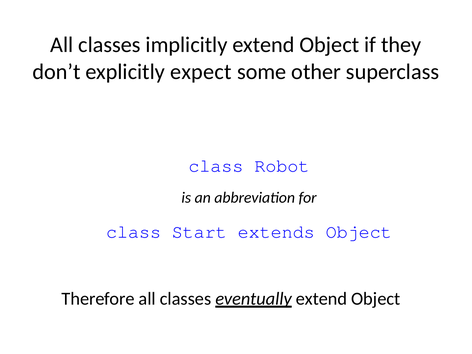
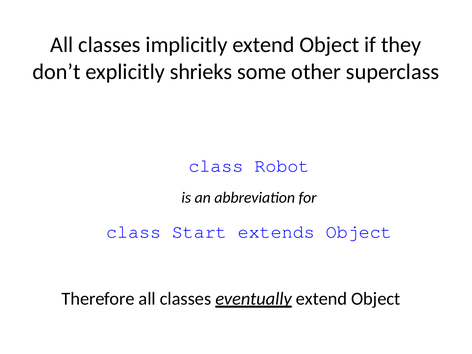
expect: expect -> shrieks (201, 72)
